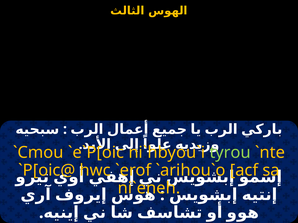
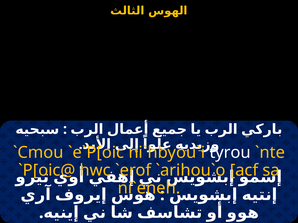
tyrou colour: light green -> white (230, 153)
